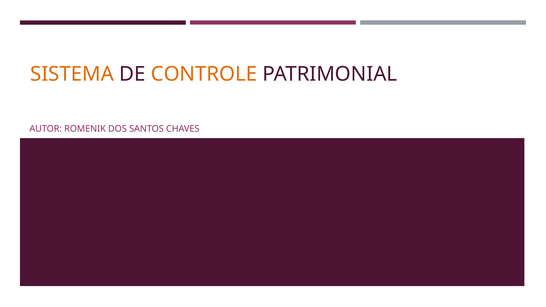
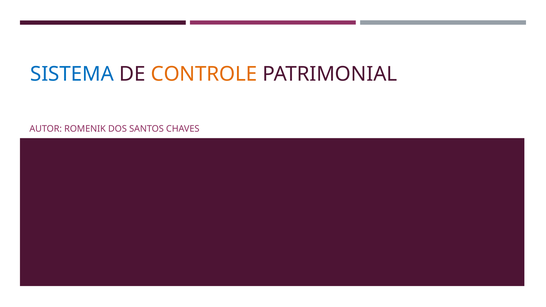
SISTEMA colour: orange -> blue (72, 74)
